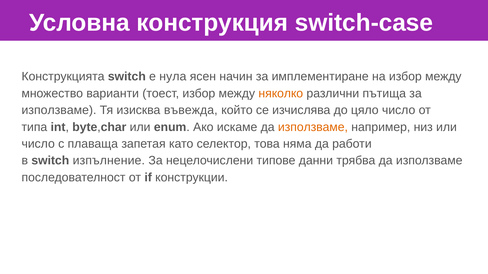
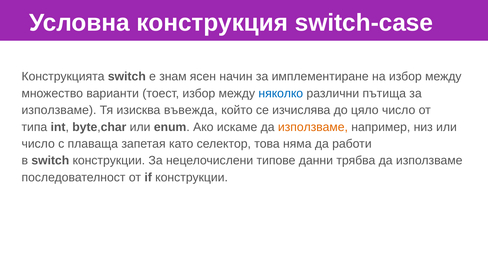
нула: нула -> знам (173, 77)
няколко colour: orange -> blue (281, 94)
switch изпълнение: изпълнение -> конструкции (109, 161)
